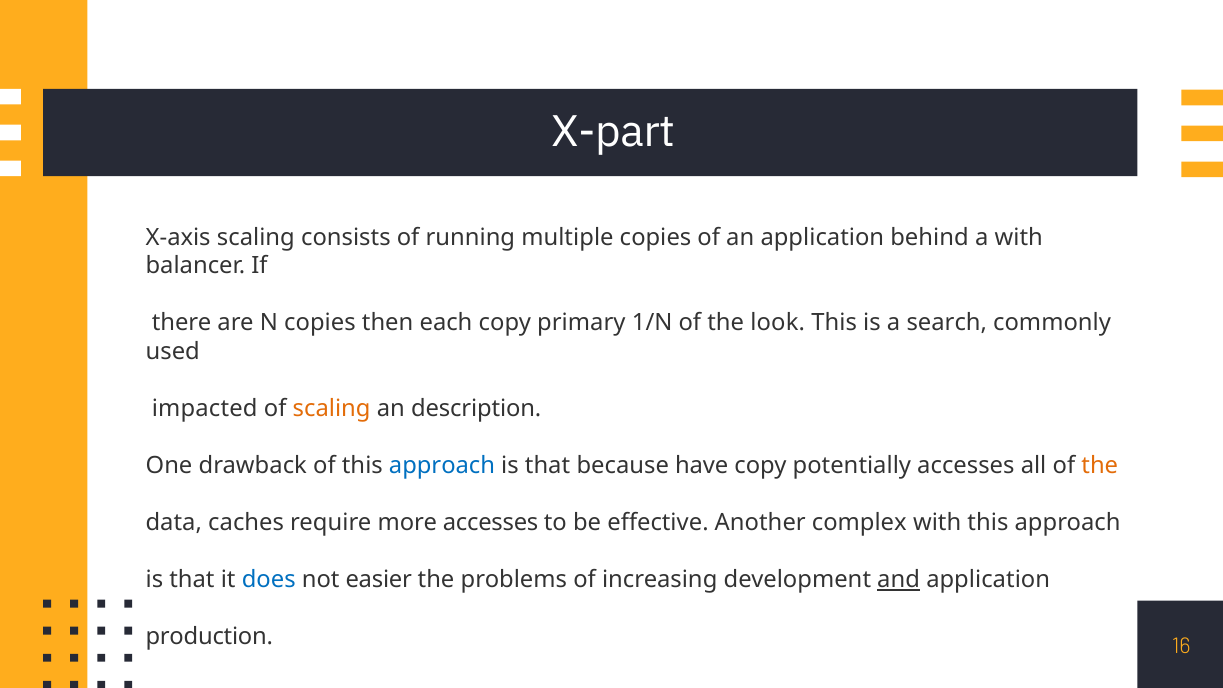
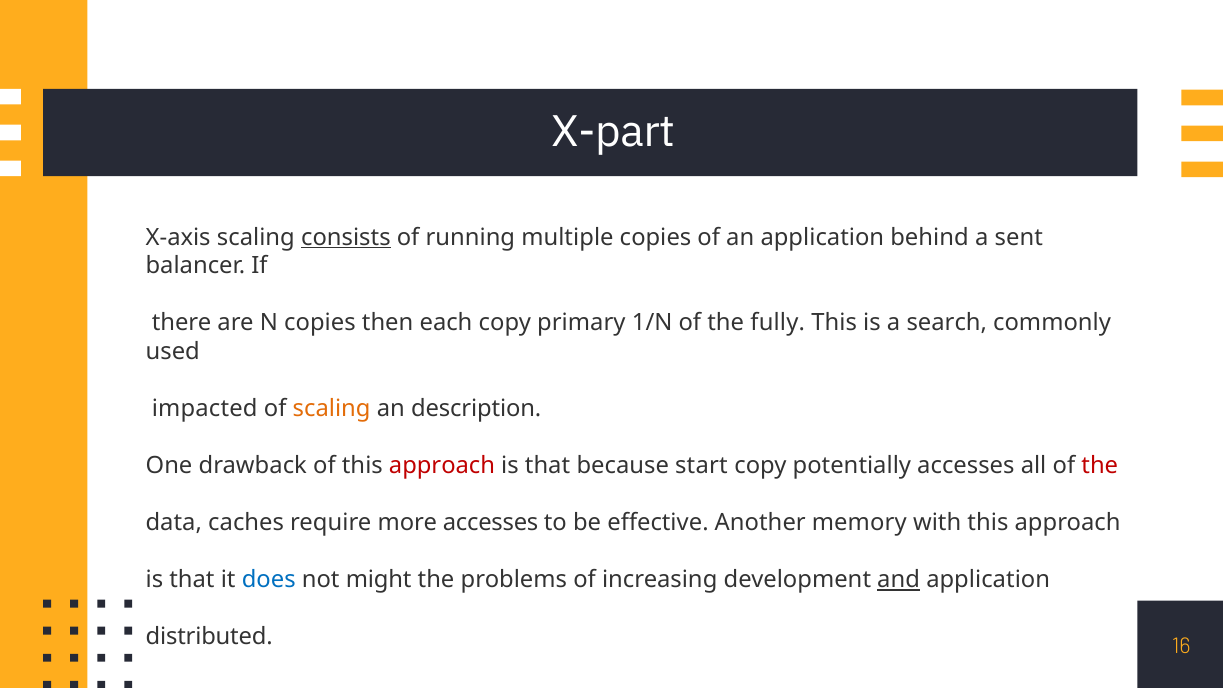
consists underline: none -> present (346, 237)
a with: with -> sent (1019, 237)
look: look -> fully (778, 323)
approach colour: blue -> red (442, 466)
have: have -> start (701, 466)
the colour: orange -> red (1100, 466)
complex: complex -> memory (859, 523)
easier: easier -> might (379, 580)
production: production -> distributed (209, 637)
